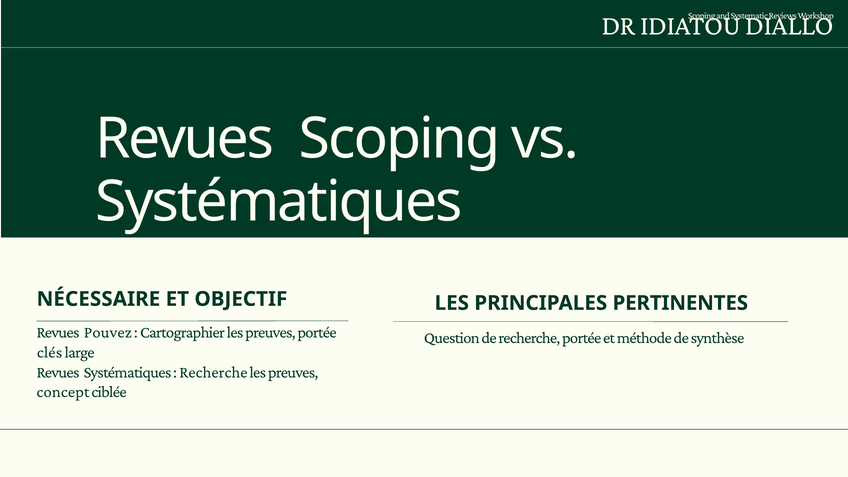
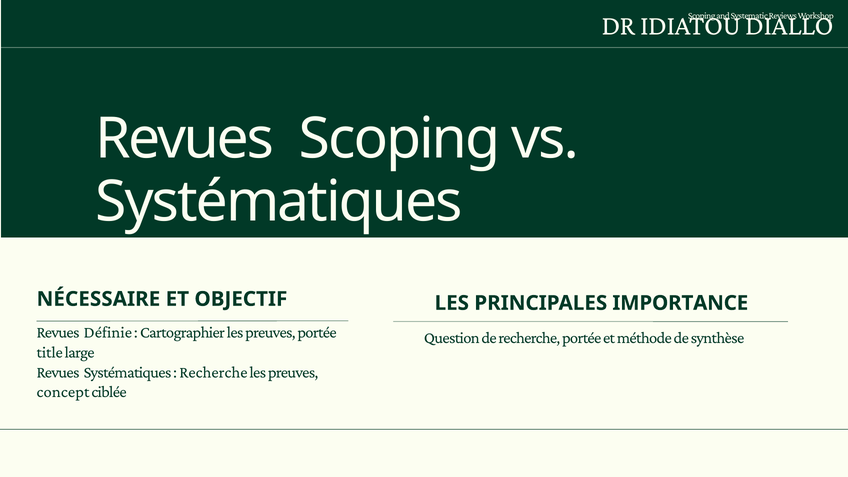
PERTINENTES: PERTINENTES -> IMPORTANCE (680, 303)
Pouvez: Pouvez -> Définie (108, 333)
clés: clés -> title (50, 352)
